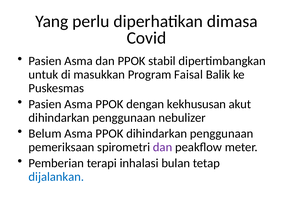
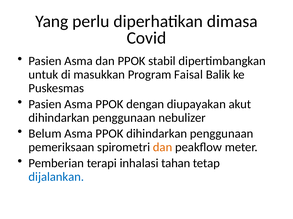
kekhususan: kekhususan -> diupayakan (196, 104)
dan colour: purple -> orange (163, 148)
bulan: bulan -> tahan (176, 164)
